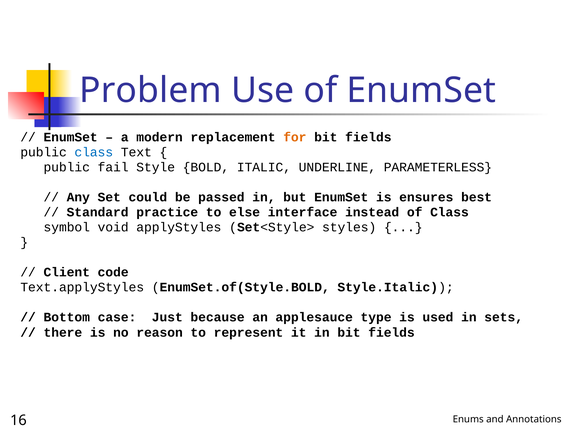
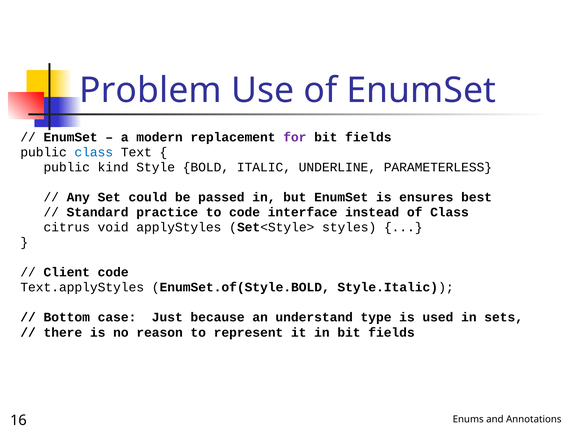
for colour: orange -> purple (295, 137)
fail: fail -> kind (113, 167)
to else: else -> code (245, 212)
symbol: symbol -> citrus (67, 227)
applesauce: applesauce -> understand (314, 317)
